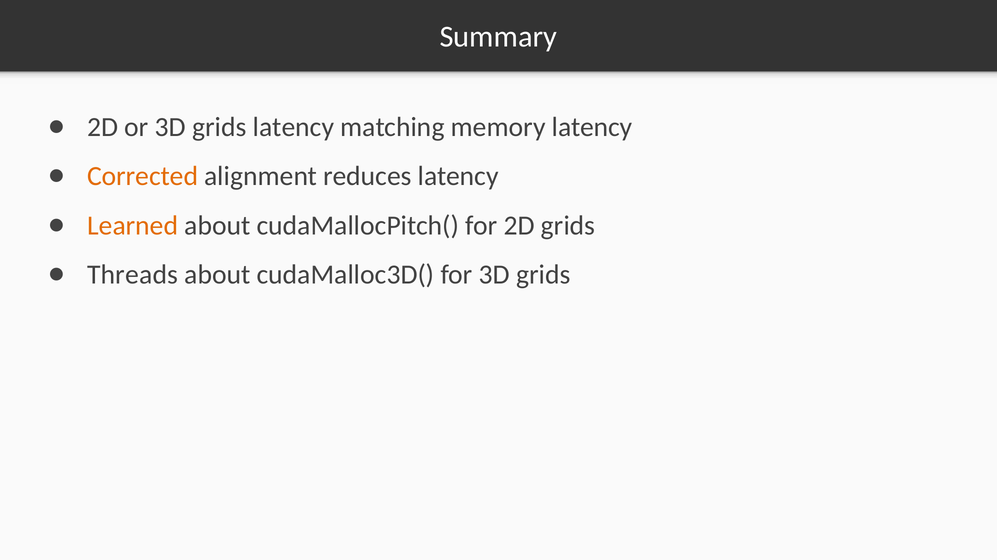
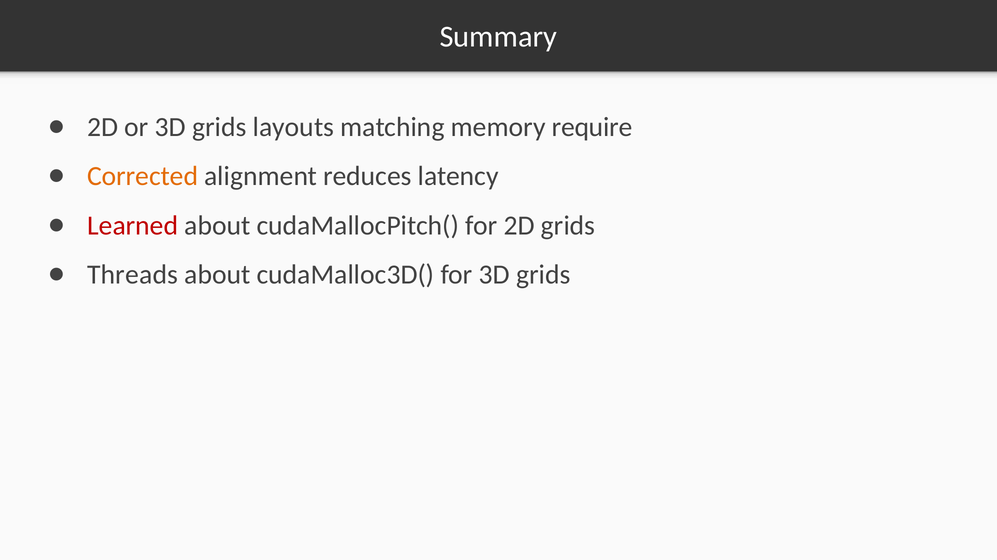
grids latency: latency -> layouts (293, 127)
memory latency: latency -> require (592, 127)
Learned colour: orange -> red (133, 226)
